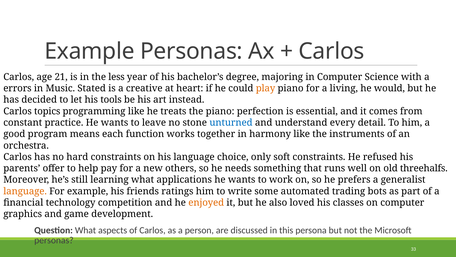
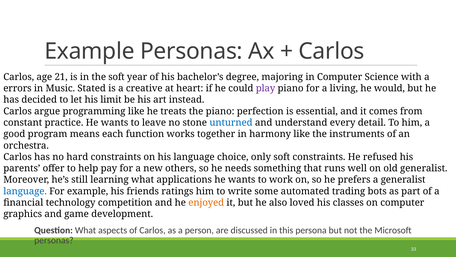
the less: less -> soft (117, 77)
play colour: orange -> purple (266, 88)
tools: tools -> limit (111, 100)
topics: topics -> argue (47, 111)
old threehalfs: threehalfs -> generalist (424, 168)
language colour: orange -> blue (25, 191)
